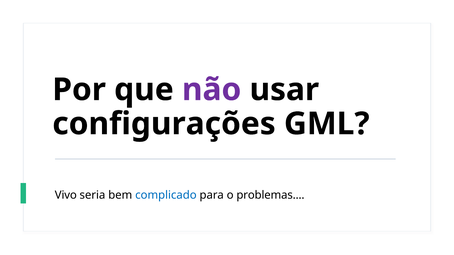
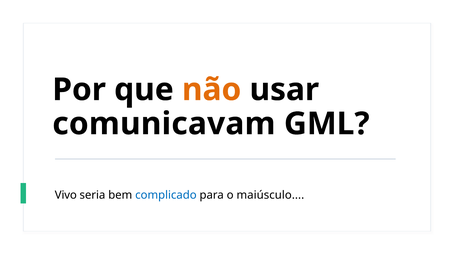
não colour: purple -> orange (212, 90)
configurações: configurações -> comunicavam (164, 124)
problemas: problemas -> maiúsculo (270, 195)
